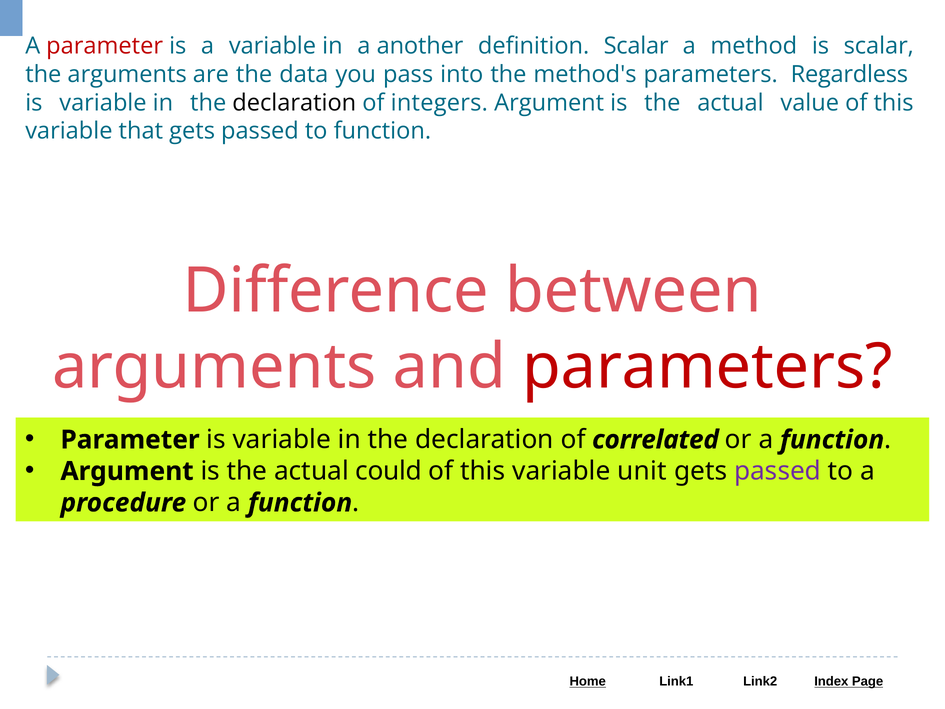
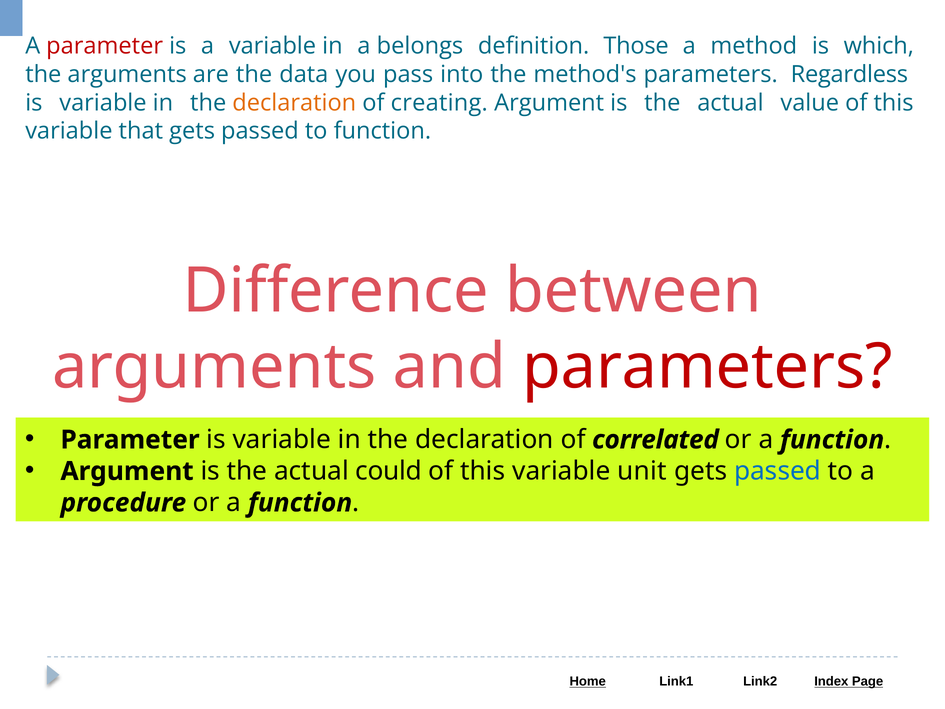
another: another -> belongs (420, 46)
definition Scalar: Scalar -> Those (636, 46)
is scalar: scalar -> which (879, 46)
declaration colour: black -> orange (294, 103)
integers: integers -> creating (439, 103)
passed colour: purple -> blue (778, 471)
